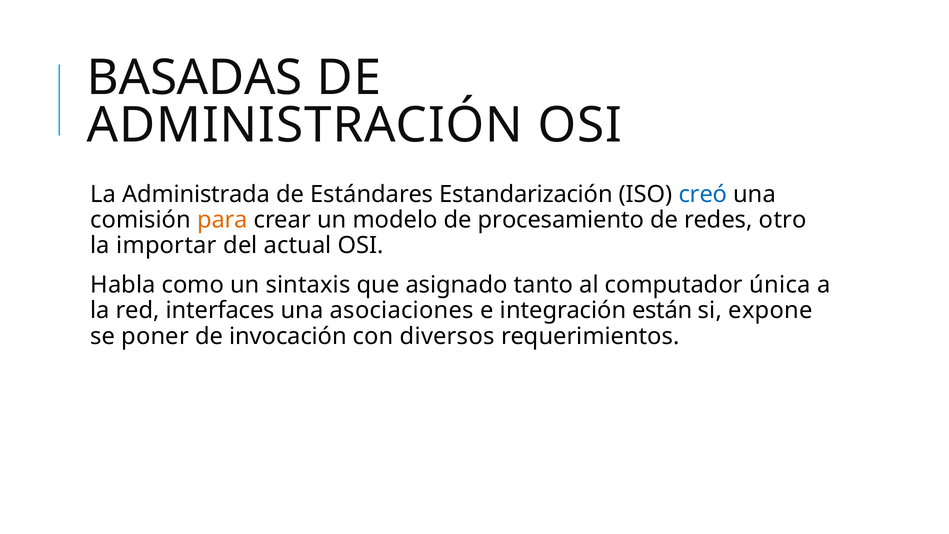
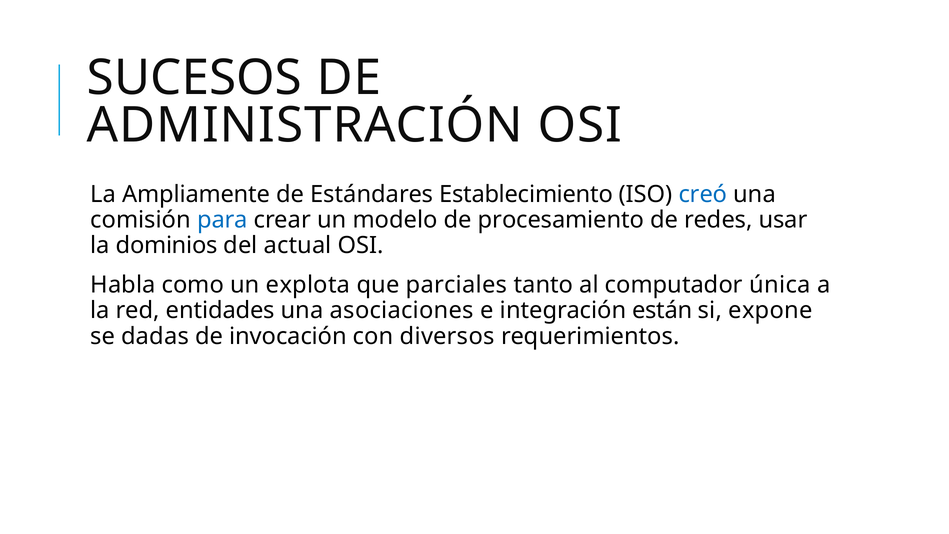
BASADAS: BASADAS -> SUCESOS (194, 78)
Administrada: Administrada -> Ampliamente (196, 194)
Estandarización: Estandarización -> Establecimiento (526, 194)
para colour: orange -> blue (222, 220)
otro: otro -> usar (783, 220)
importar: importar -> dominios (167, 245)
sintaxis: sintaxis -> explota (308, 285)
asignado: asignado -> parciales (456, 285)
interfaces: interfaces -> entidades (220, 310)
poner: poner -> dadas (155, 336)
